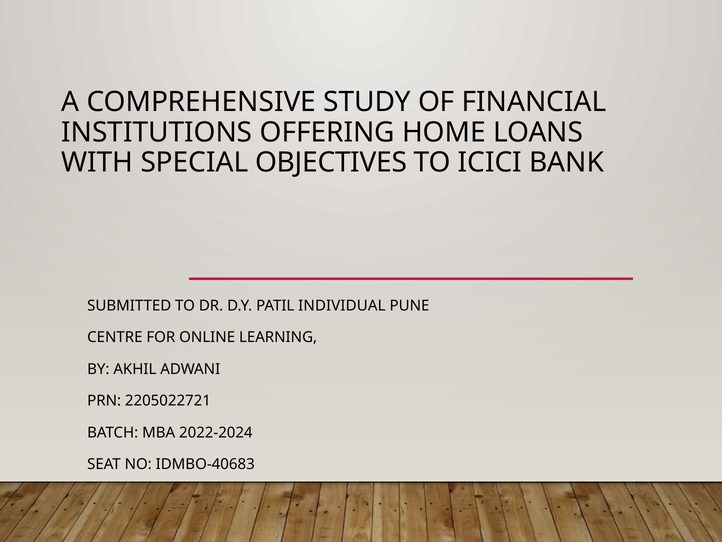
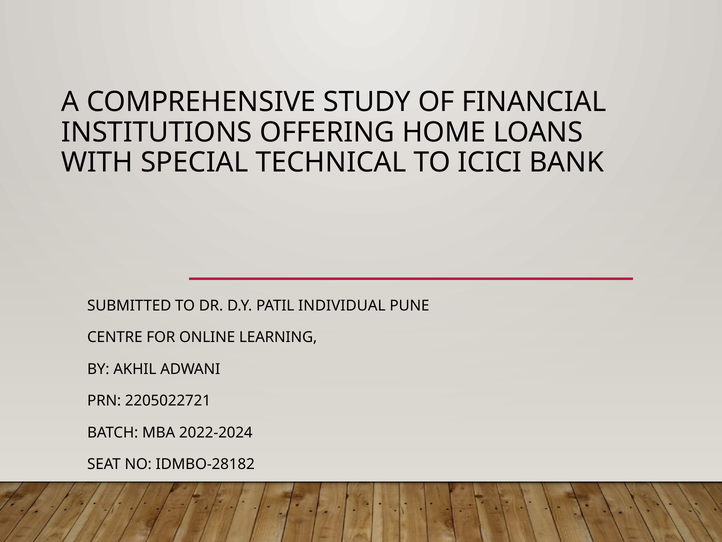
OBJECTIVES: OBJECTIVES -> TECHNICAL (331, 162)
IDMBO-40683: IDMBO-40683 -> IDMBO-28182 (205, 464)
